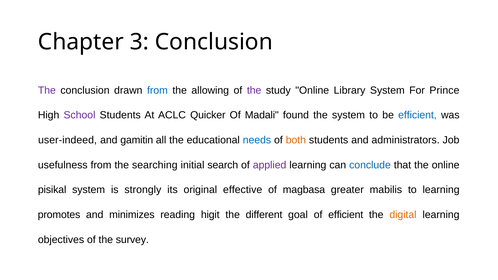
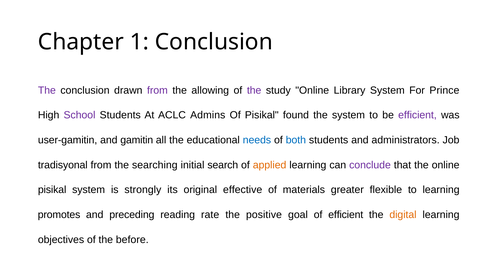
3: 3 -> 1 (139, 42)
from colour: blue -> purple (157, 90)
Quicker: Quicker -> Admins (208, 115)
Of Madali: Madali -> Pisikal (262, 115)
efficient colour: blue -> purple (417, 115)
user-indeed: user-indeed -> user-gamitin (68, 140)
both colour: orange -> blue (296, 140)
usefulness: usefulness -> tradisyonal (63, 165)
applied colour: purple -> orange (270, 165)
conclude colour: blue -> purple (370, 165)
magbasa: magbasa -> materials (304, 190)
mabilis: mabilis -> flexible (386, 190)
minimizes: minimizes -> preceding (132, 215)
higit: higit -> rate (210, 215)
different: different -> positive (264, 215)
survey: survey -> before (132, 240)
